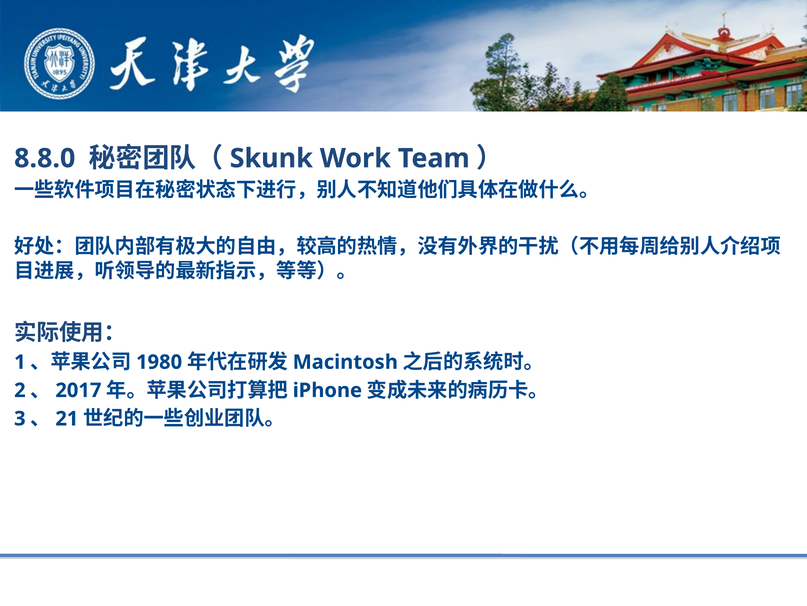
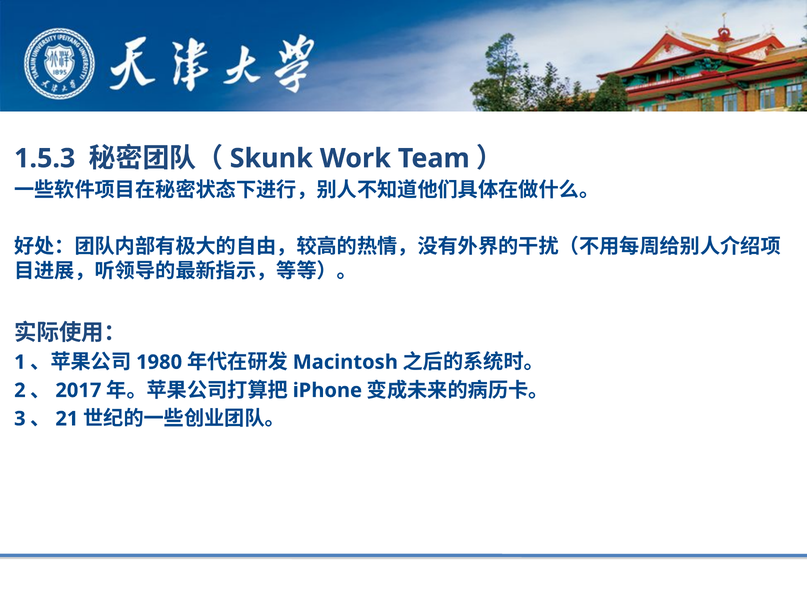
8.8.0: 8.8.0 -> 1.5.3 (45, 158)
